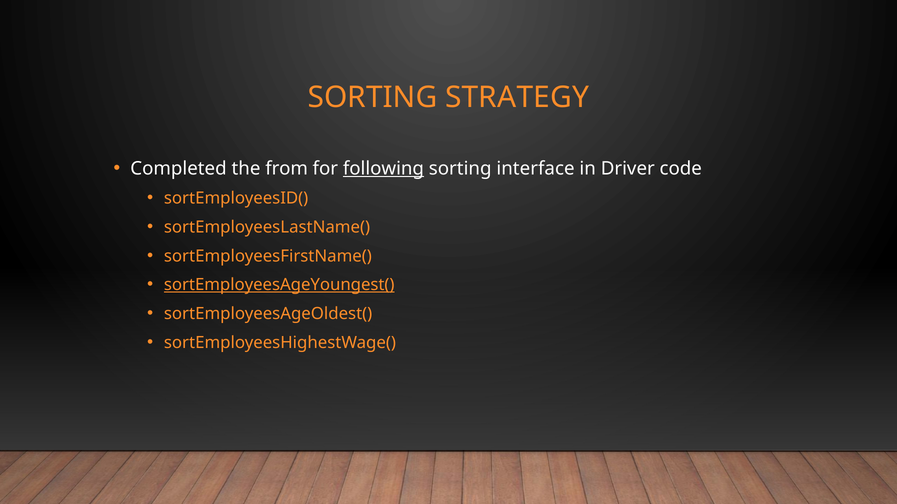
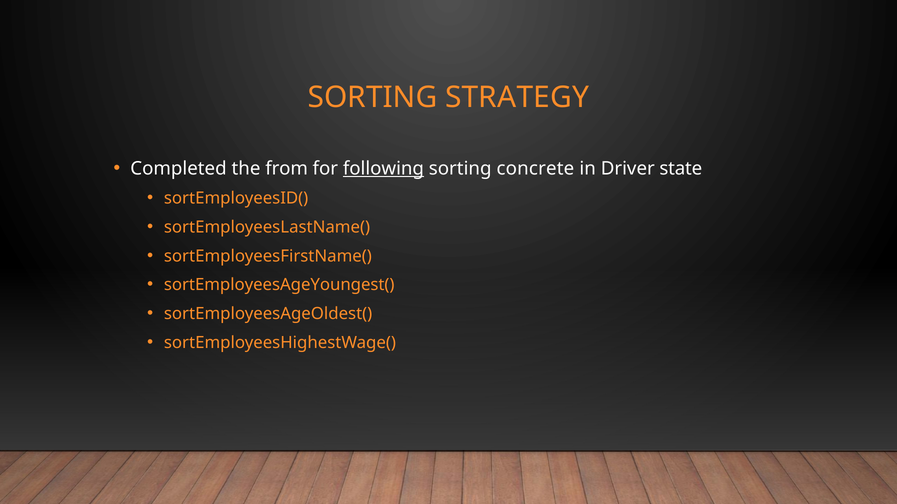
interface: interface -> concrete (535, 169)
code: code -> state (681, 169)
sortEmployeesAgeYoungest( underline: present -> none (279, 285)
